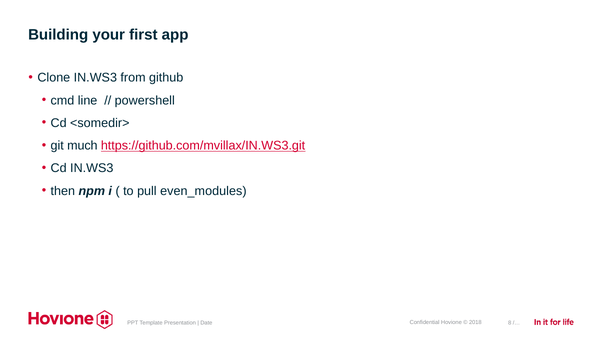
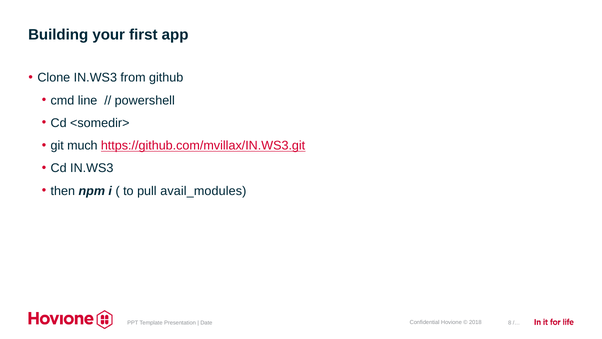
even_modules: even_modules -> avail_modules (203, 191)
